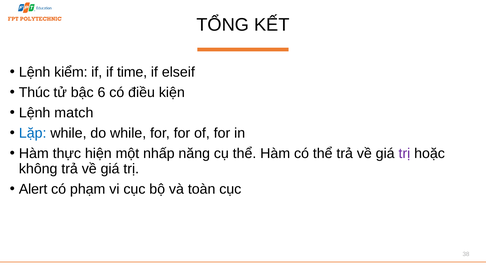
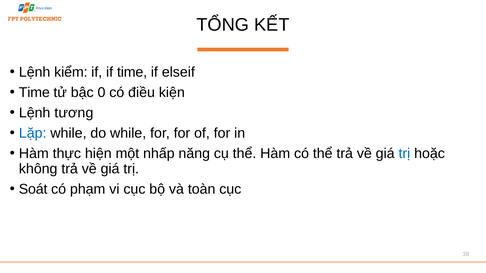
Thúc: Thúc -> Time (34, 93)
6: 6 -> 0 (101, 93)
match: match -> tương (74, 113)
trị colour: purple -> blue (404, 154)
Alert: Alert -> Soát (33, 189)
